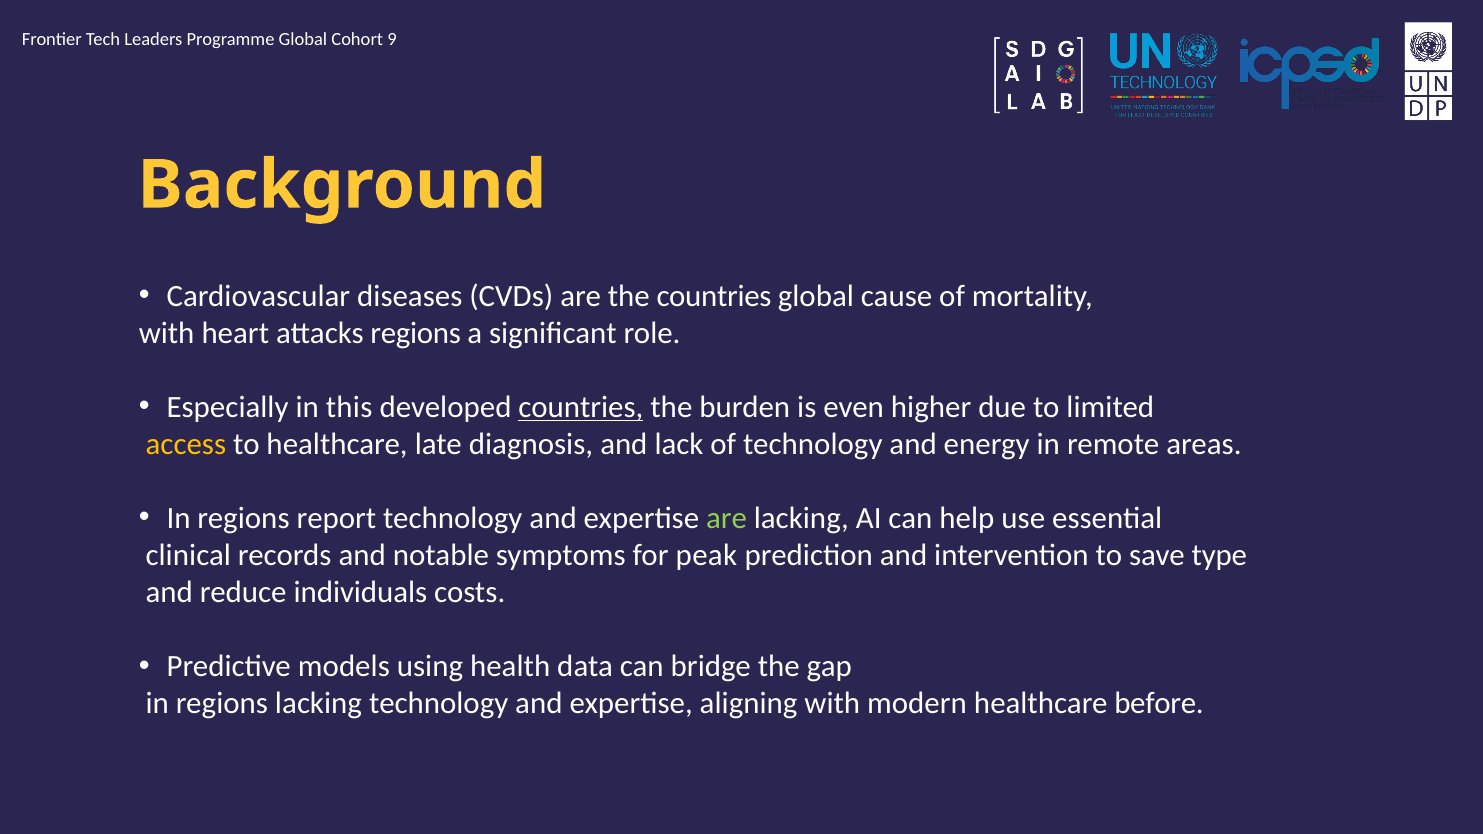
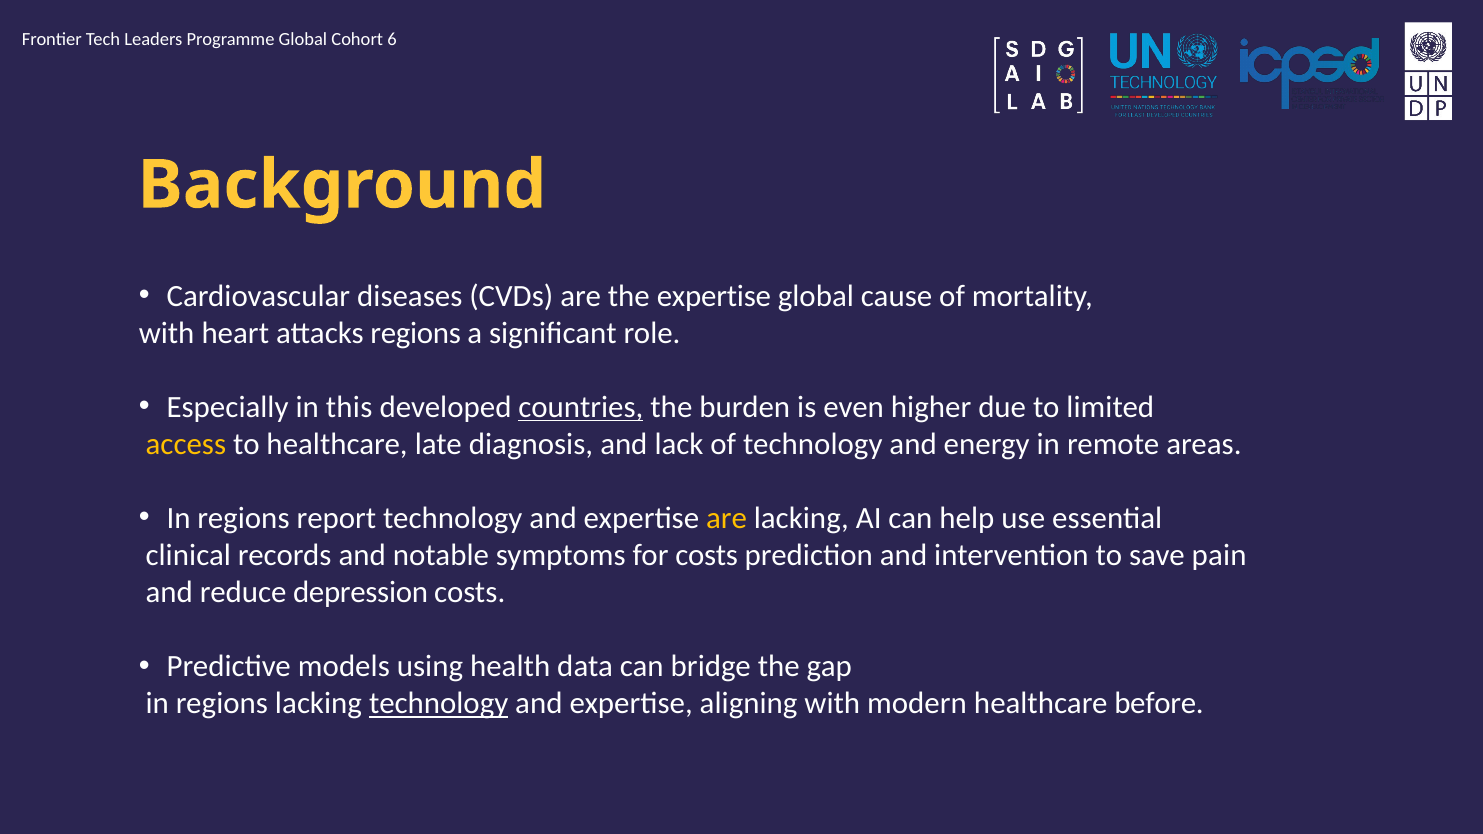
9: 9 -> 6 (392, 40)
the countries: countries -> expertise (714, 296)
are colour: light green -> yellow (727, 519)
for peak: peak -> costs (707, 556)
type: type -> pain (1219, 556)
individuals: individuals -> depression (361, 593)
technology underline: none -> present (439, 704)
